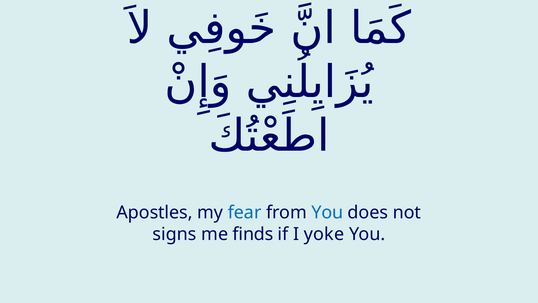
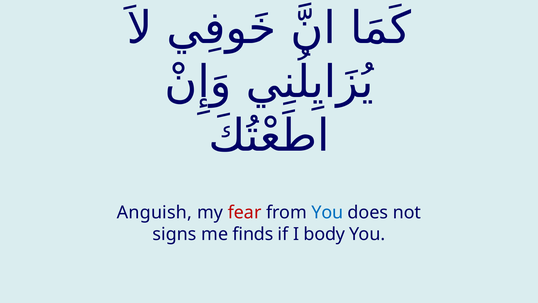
Apostles: Apostles -> Anguish (154, 212)
fear colour: blue -> red (245, 212)
yoke: yoke -> body (324, 234)
